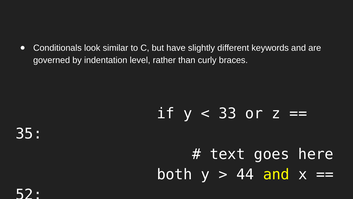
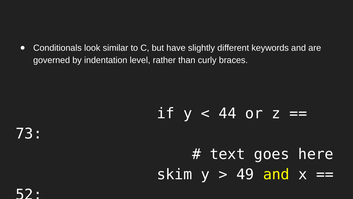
33: 33 -> 44 (228, 113)
35: 35 -> 73 (29, 134)
both: both -> skim (174, 174)
44: 44 -> 49 (245, 174)
